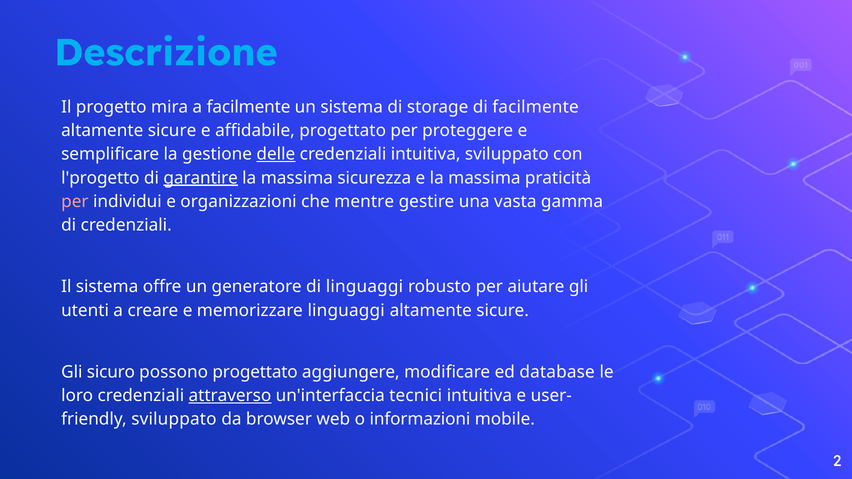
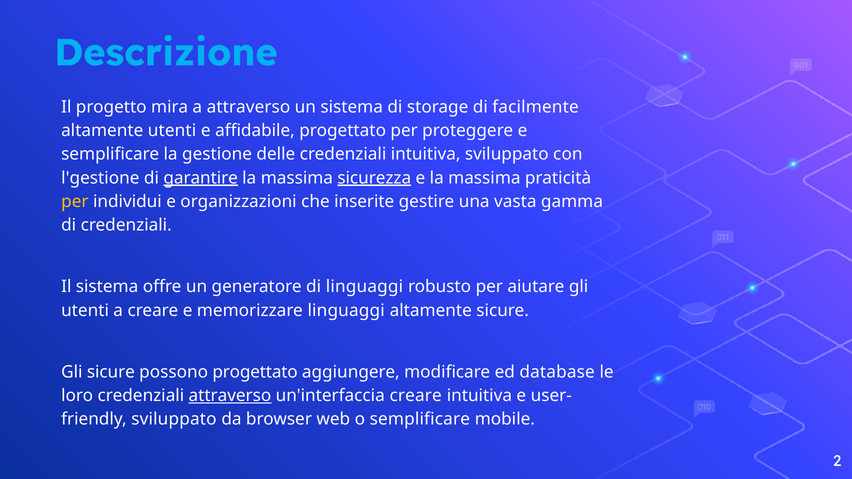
a facilmente: facilmente -> attraverso (248, 107)
sicure: sicure -> utenti (172, 131)
delle underline: present -> none (276, 154)
l'progetto: l'progetto -> l'gestione (100, 178)
sicurezza underline: none -> present (374, 178)
per colour: pink -> yellow (75, 202)
mentre: mentre -> inserite (364, 202)
Gli sicuro: sicuro -> sicure (111, 372)
un'interfaccia tecnici: tecnici -> creare (416, 396)
o informazioni: informazioni -> semplificare (420, 420)
